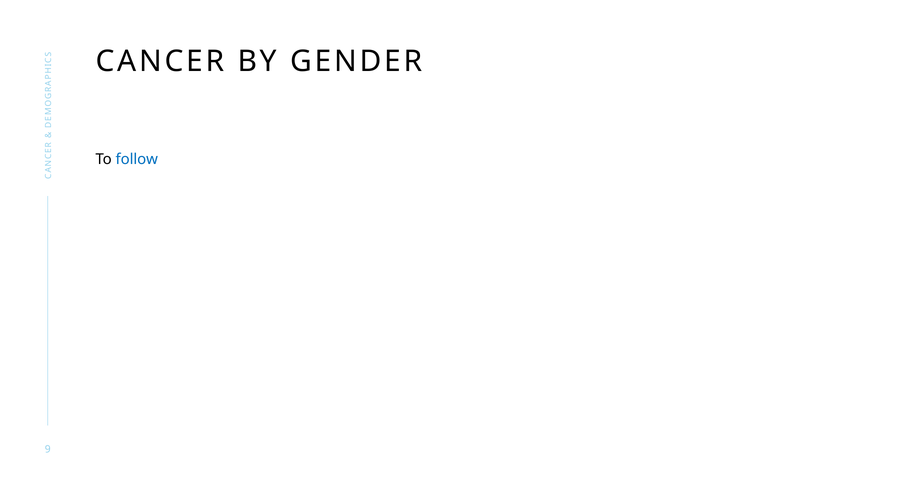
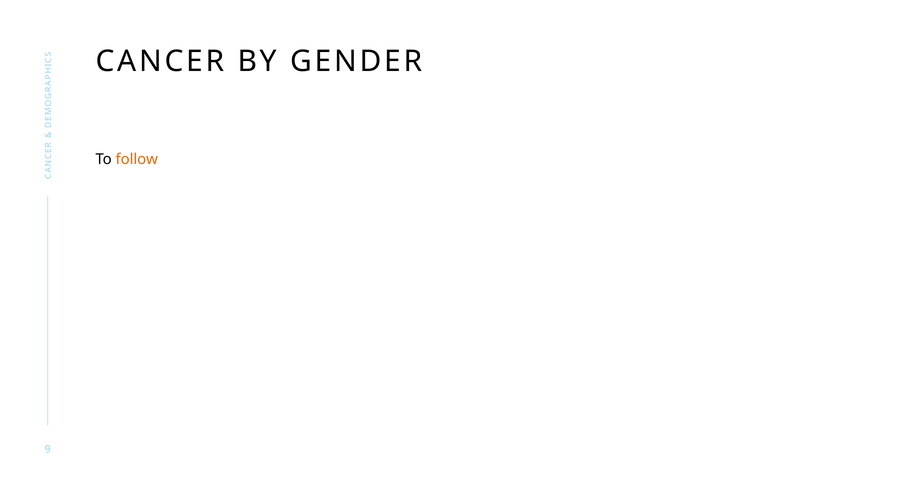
follow colour: blue -> orange (137, 159)
